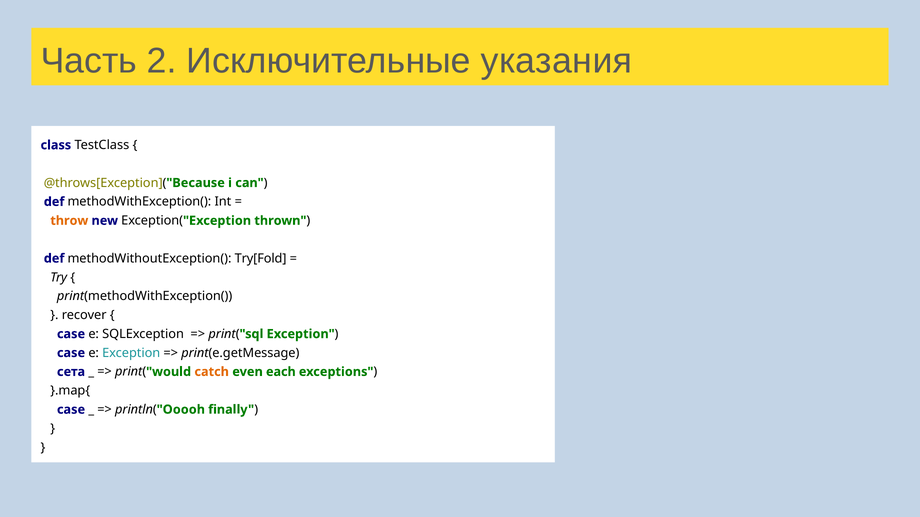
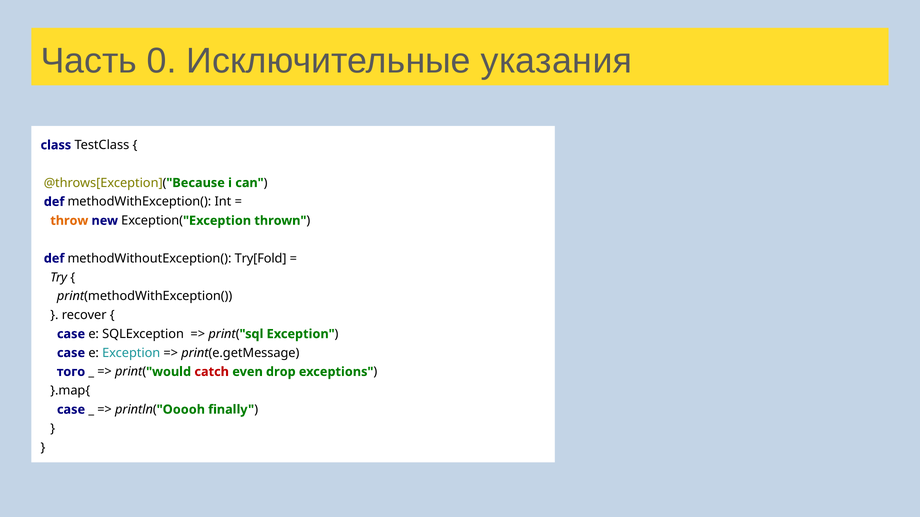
2: 2 -> 0 (162, 61)
сета: сета -> того (71, 372)
catch colour: orange -> red (212, 372)
each: each -> drop (281, 372)
